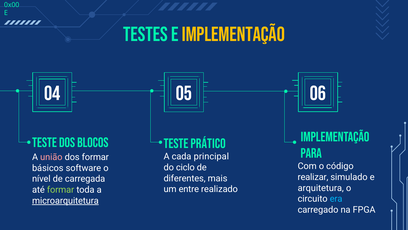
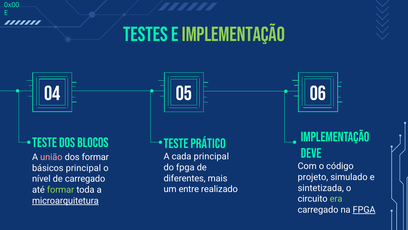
implementação colour: yellow -> light green (233, 34)
para: para -> deve (311, 153)
do ciclo: ciclo -> fpga (185, 167)
básicos software: software -> principal (83, 168)
realizar: realizar -> projeto (313, 177)
de carregada: carregada -> carregado (85, 179)
arquitetura: arquitetura -> sintetizada (321, 188)
era colour: light blue -> light green (336, 198)
FPGA underline: none -> present (364, 209)
